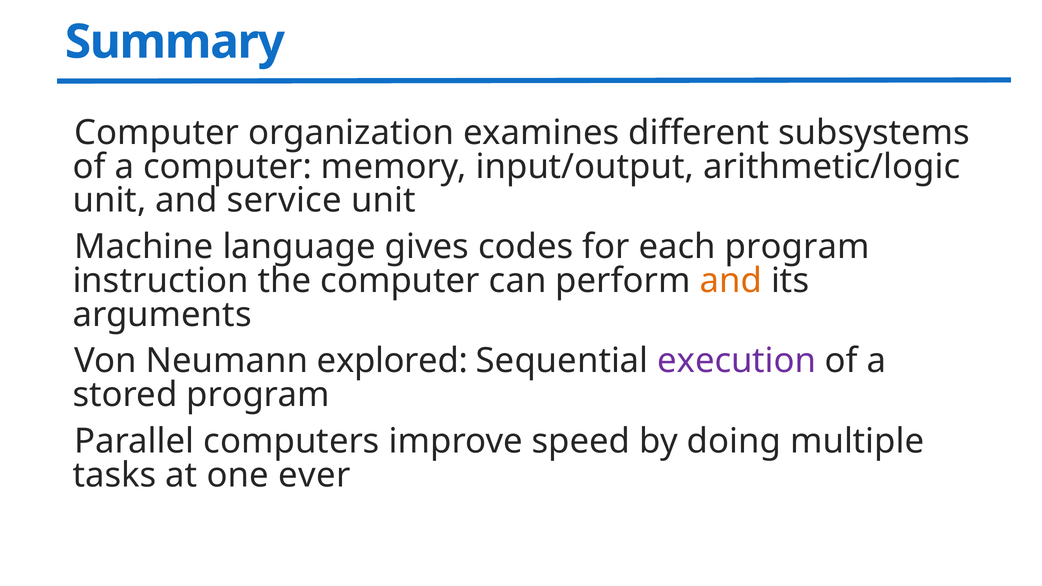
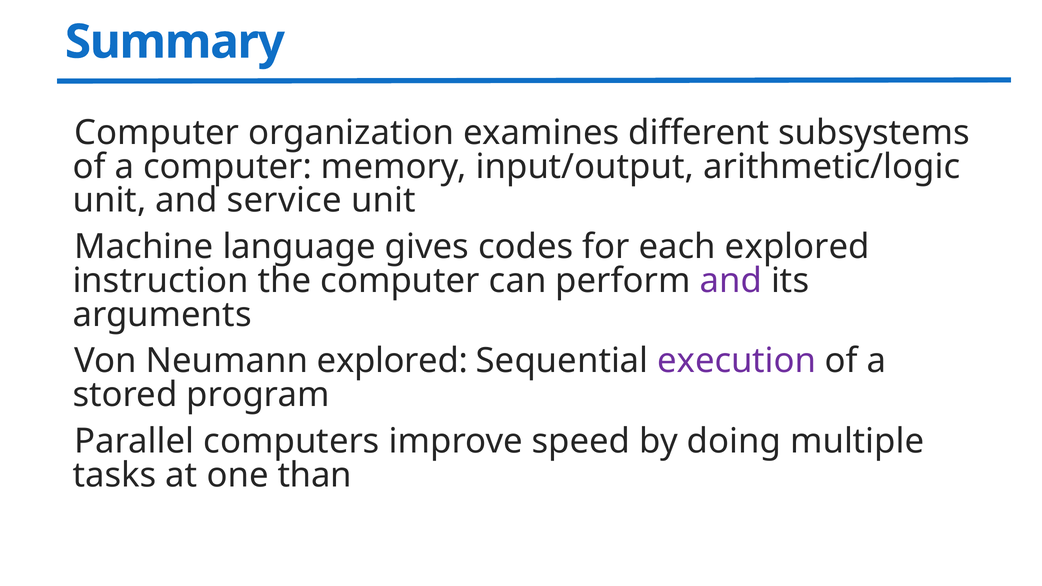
each program: program -> explored (797, 247)
and colour: orange -> purple (731, 281)
ever: ever -> than (315, 475)
